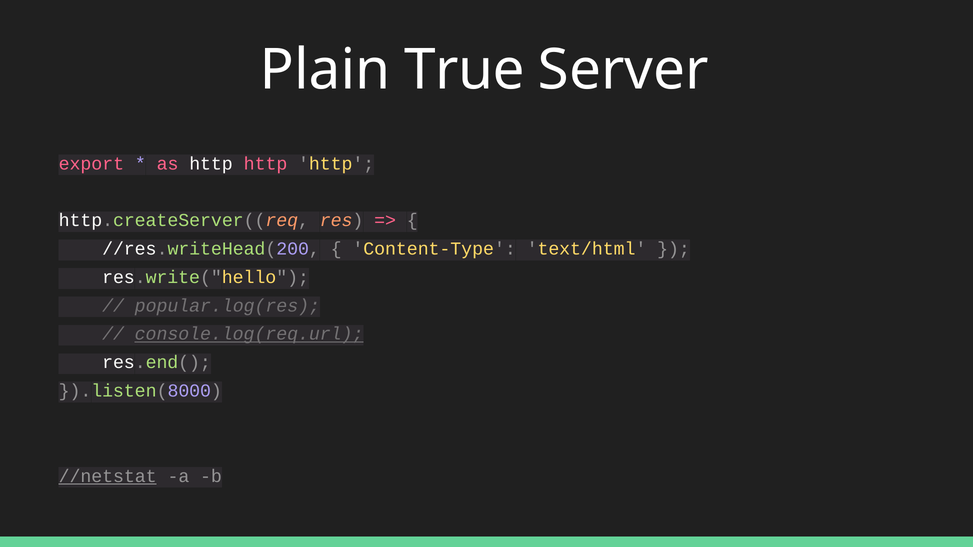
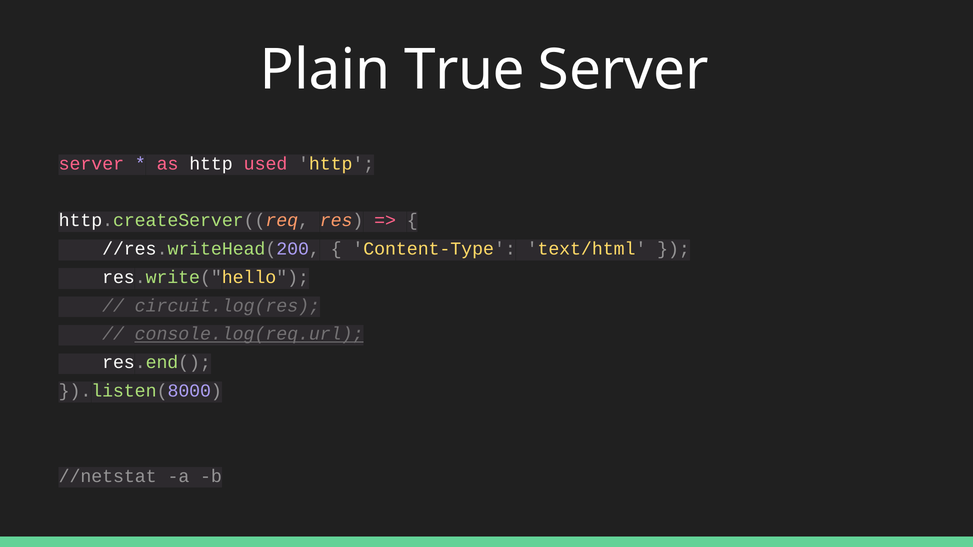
export: export -> server (91, 164)
as http http: http -> used (266, 164)
popular.log(res: popular.log(res -> circuit.log(res (227, 306)
//netstat underline: present -> none (108, 476)
